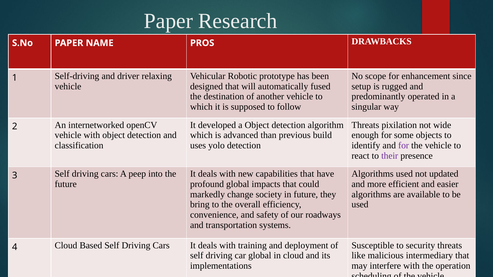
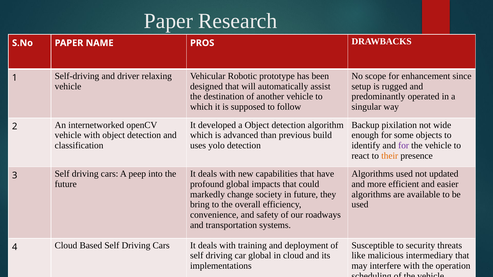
fused: fused -> assist (321, 86)
Threats: Threats -> Backup (365, 125)
their colour: purple -> orange (390, 156)
